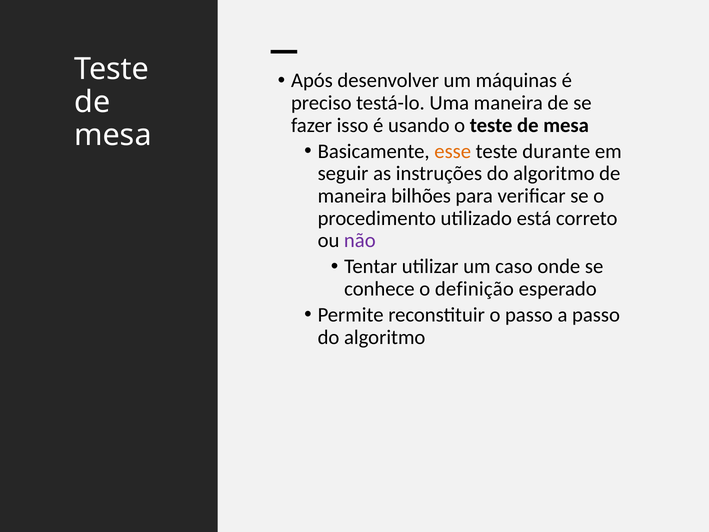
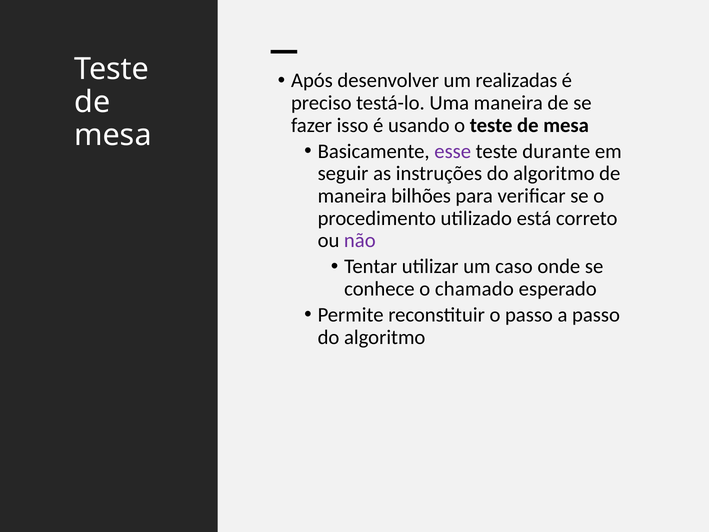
máquinas: máquinas -> realizadas (516, 80)
esse colour: orange -> purple (453, 151)
definição: definição -> chamado (474, 289)
